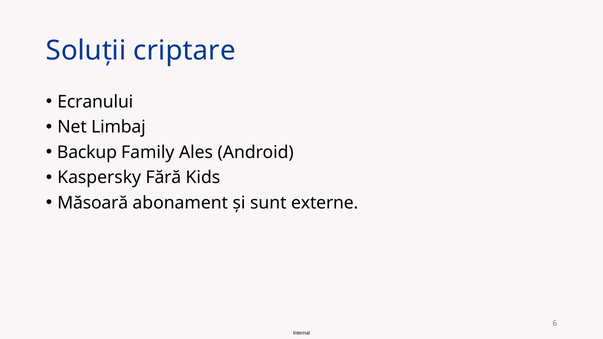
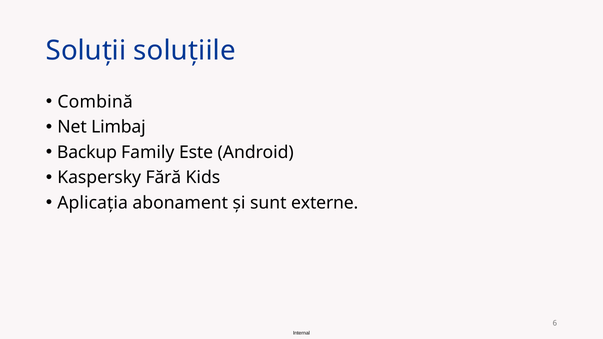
criptare: criptare -> soluțiile (185, 51)
Ecranului: Ecranului -> Combină (95, 102)
Ales: Ales -> Este (196, 152)
Măsoară: Măsoară -> Aplicația (93, 203)
